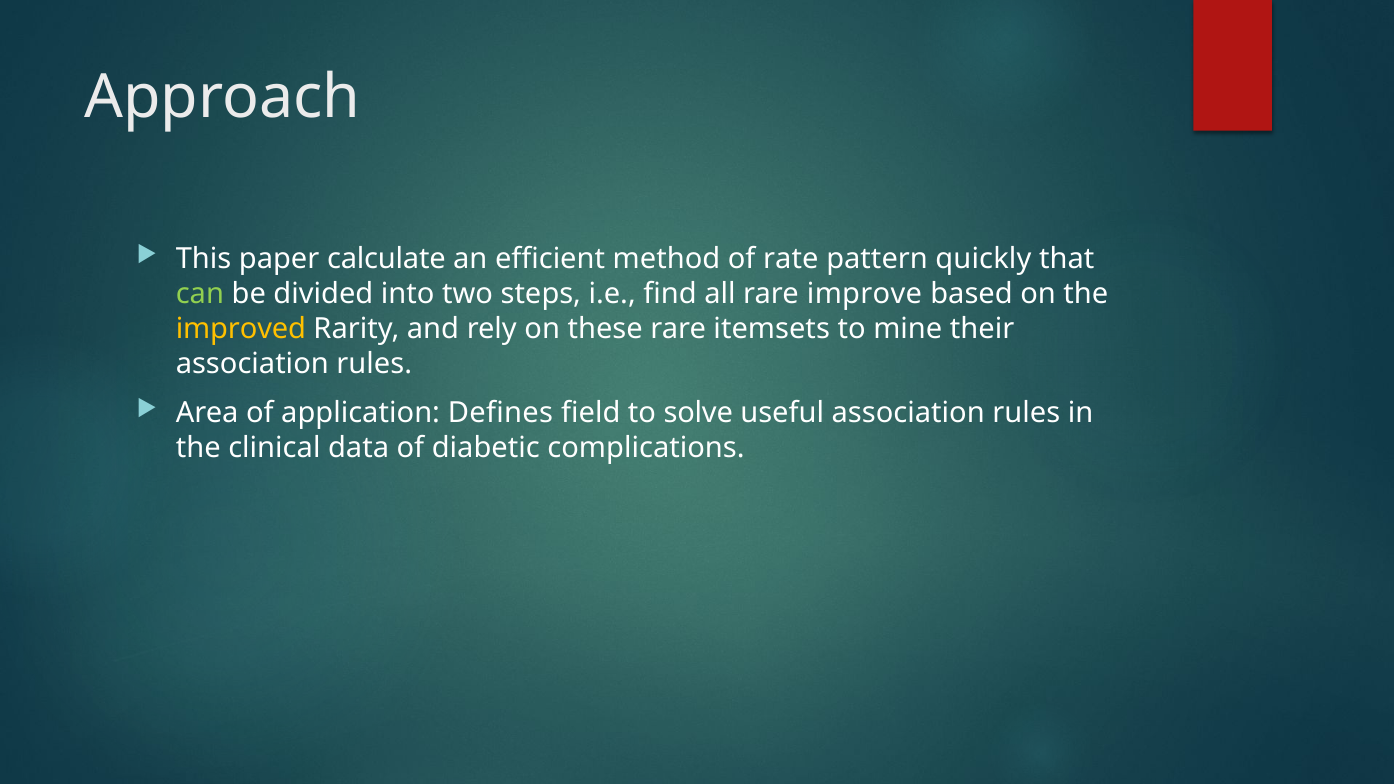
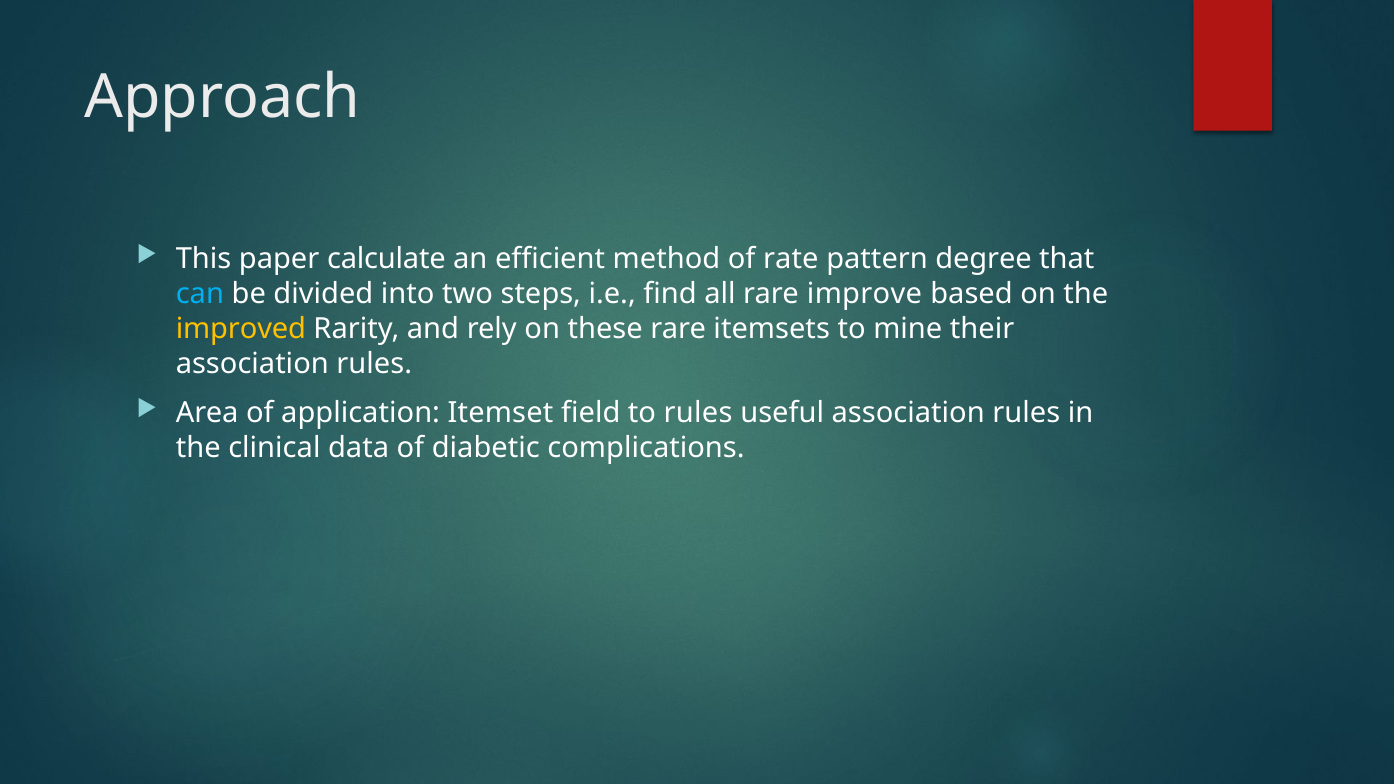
quickly: quickly -> degree (984, 259)
can colour: light green -> light blue (200, 294)
Defines: Defines -> Itemset (500, 413)
to solve: solve -> rules (698, 413)
